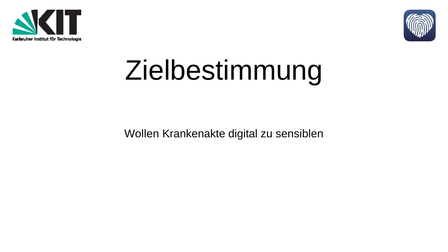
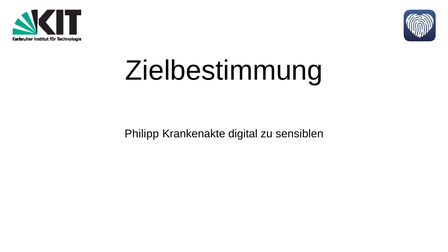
Wollen: Wollen -> Philipp (142, 134)
